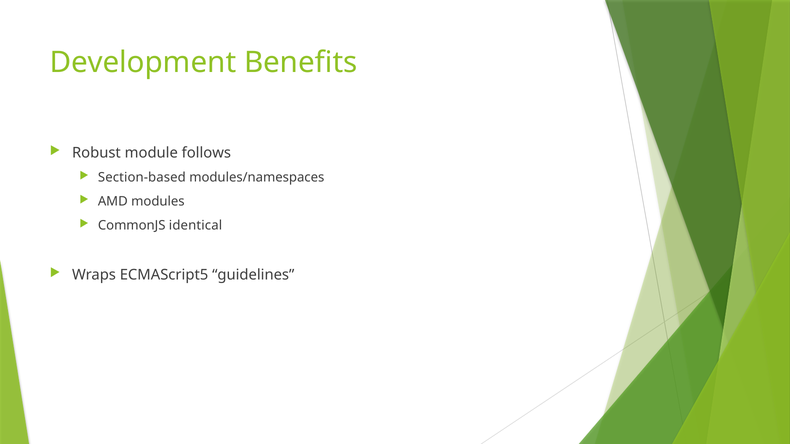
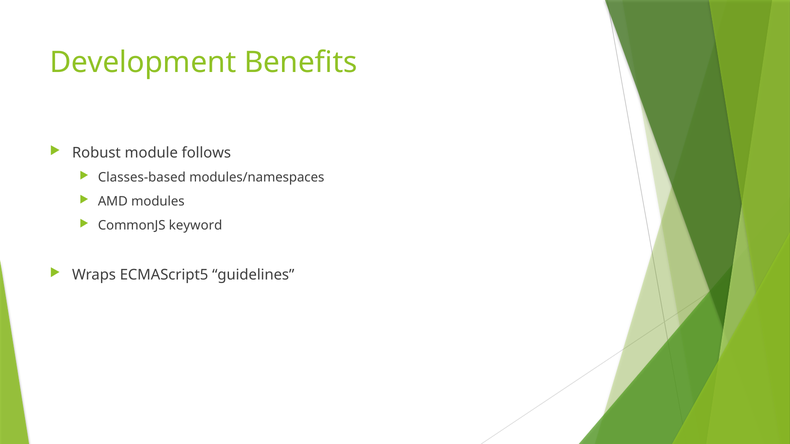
Section-based: Section-based -> Classes-based (142, 178)
identical: identical -> keyword (196, 226)
